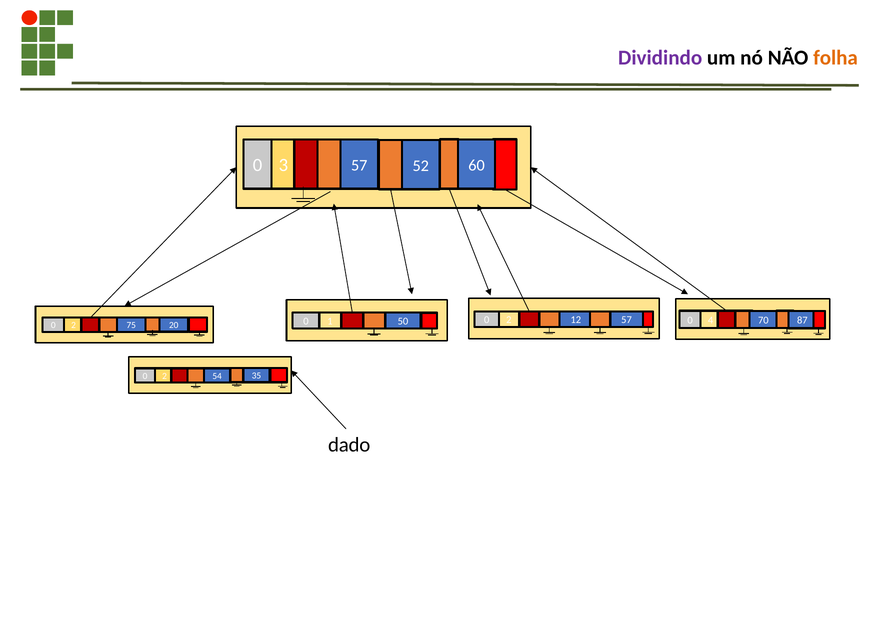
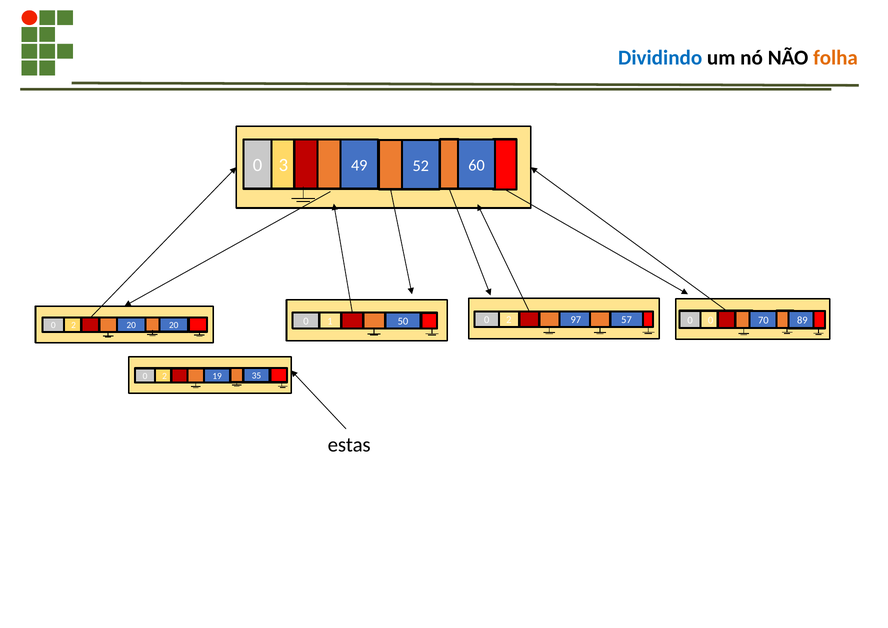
Dividindo colour: purple -> blue (660, 58)
0 57: 57 -> 49 (359, 165)
12: 12 -> 97 (576, 320)
87: 87 -> 89 (802, 320)
0 75: 75 -> 20 (131, 325)
20 4: 4 -> 0 (711, 320)
54: 54 -> 19 (217, 376)
dado: dado -> estas (349, 445)
